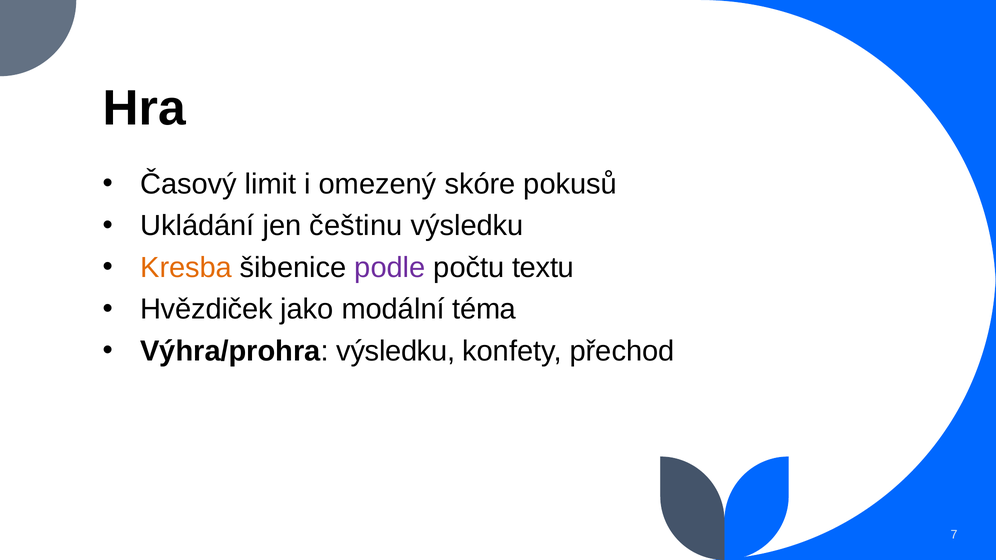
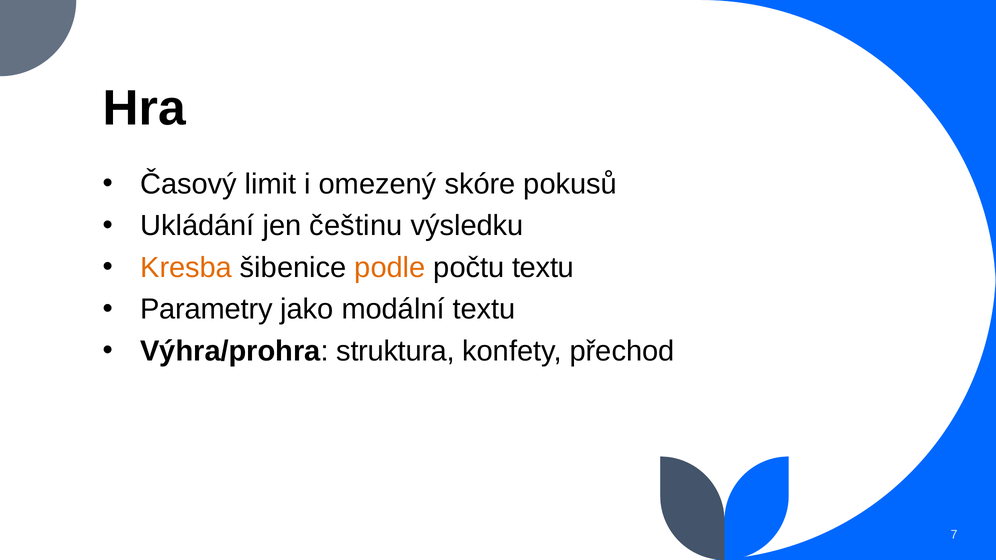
podle colour: purple -> orange (390, 268)
Hvězdiček: Hvězdiček -> Parametry (206, 309)
modální téma: téma -> textu (484, 309)
Výhra/prohra výsledku: výsledku -> struktura (396, 351)
